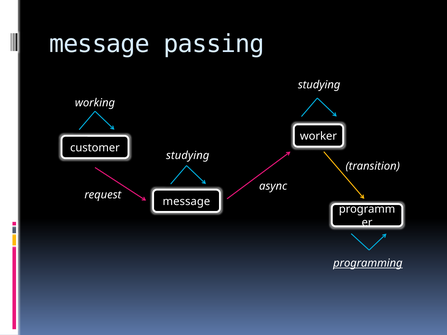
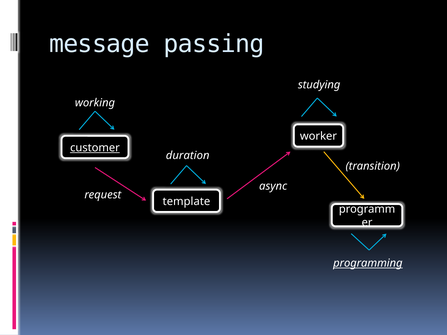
customer underline: none -> present (95, 148)
studying: studying -> duration (188, 156)
message: message -> template (186, 202)
